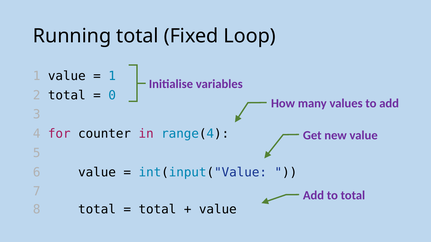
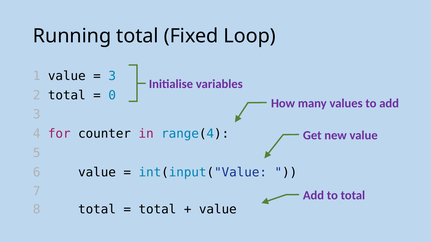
1: 1 -> 3 (112, 76)
